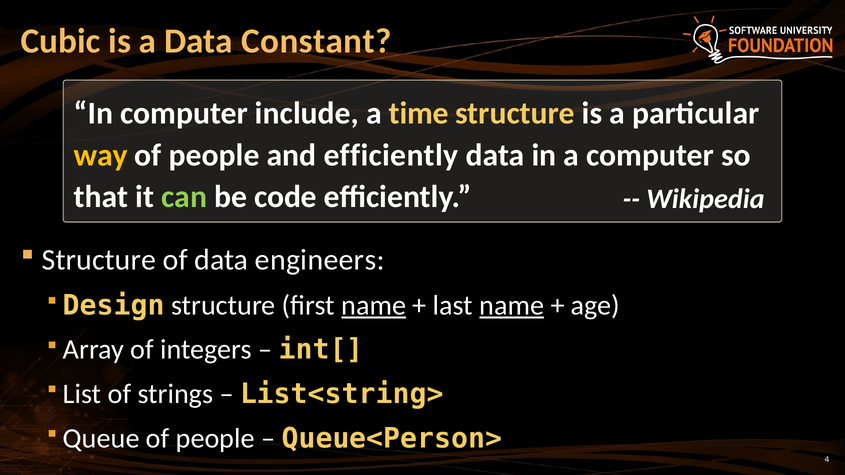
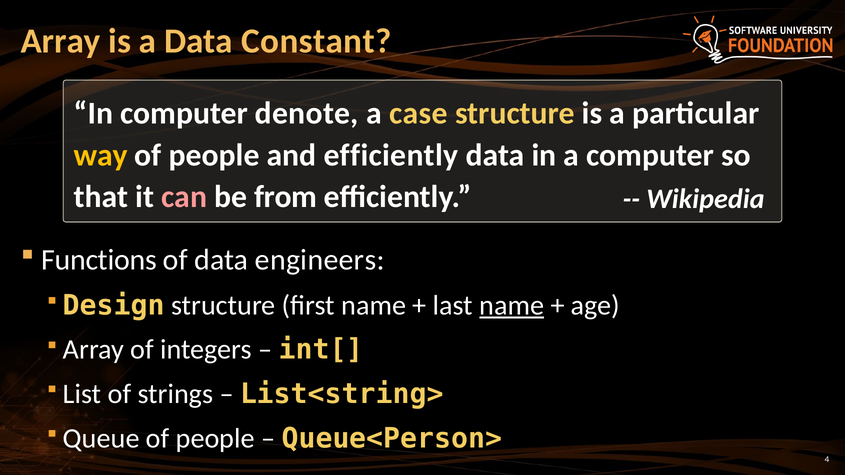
Cubic: Cubic -> Array (61, 41)
include: include -> denote (307, 113)
time: time -> case (418, 113)
can colour: light green -> pink (184, 197)
code: code -> from (286, 197)
Structure: Structure -> Functions (99, 260)
name underline: present -> none (374, 306)
